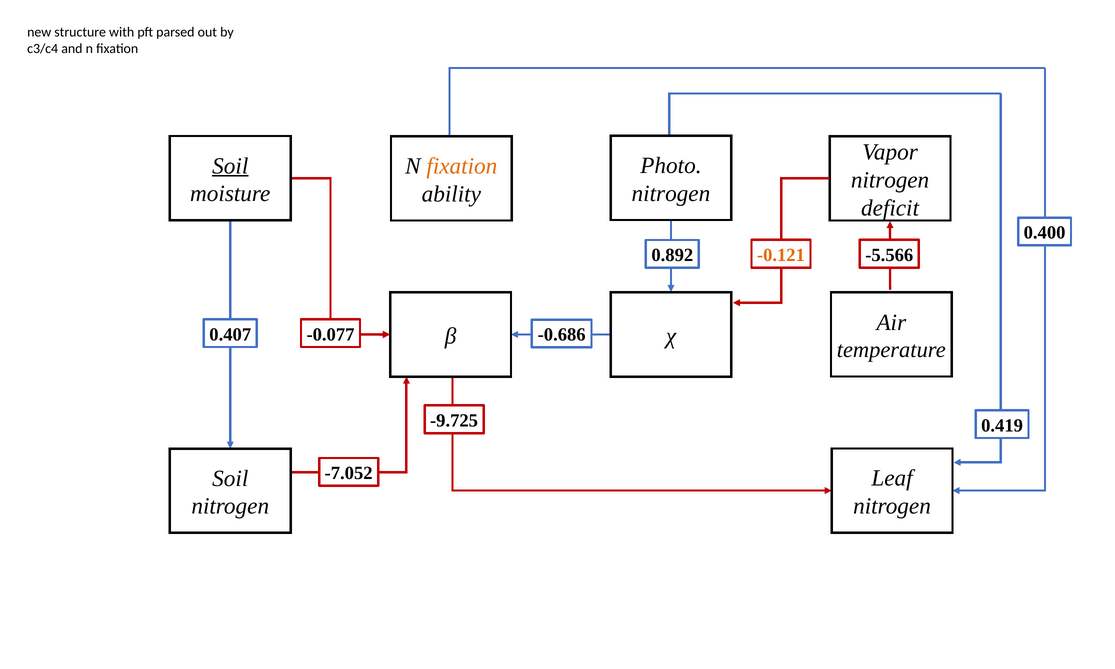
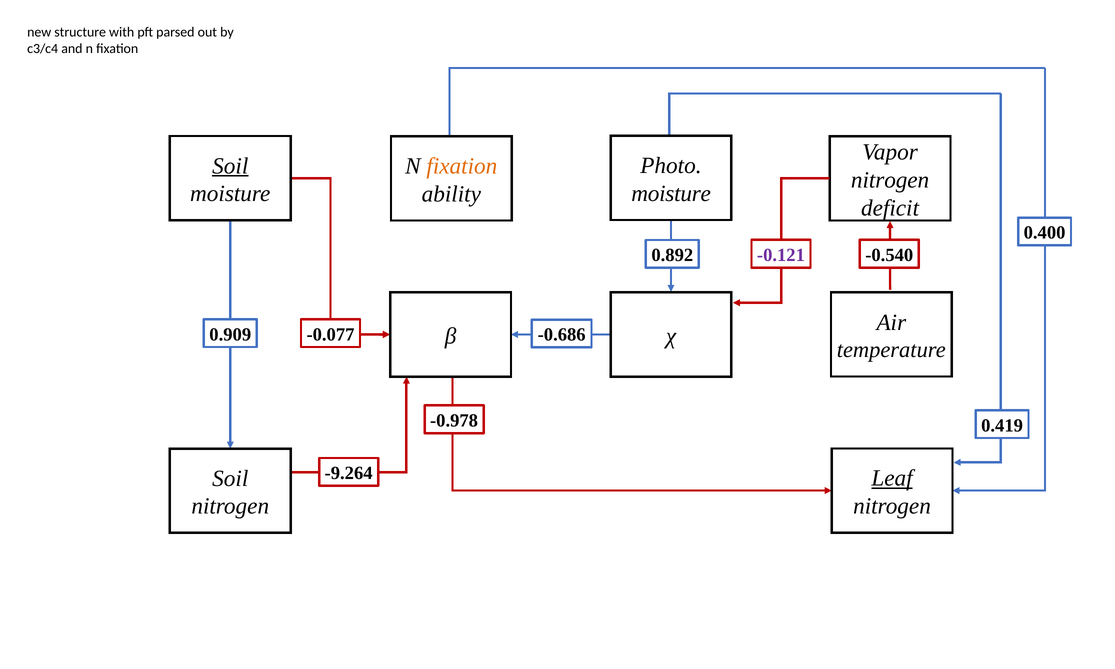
nitrogen: nitrogen -> moisture (671, 193)
-0.121 colour: orange -> purple (781, 255)
-5.566: -5.566 -> -0.540 (889, 255)
0.407: 0.407 -> 0.909 (230, 334)
-9.725: -9.725 -> -0.978 (454, 421)
-7.052: -7.052 -> -9.264 (349, 473)
Leaf underline: none -> present (892, 478)
